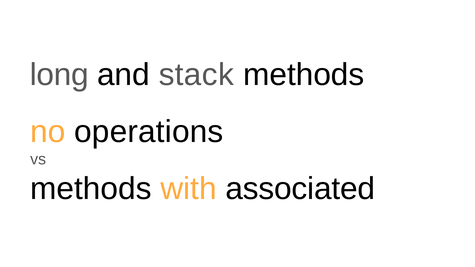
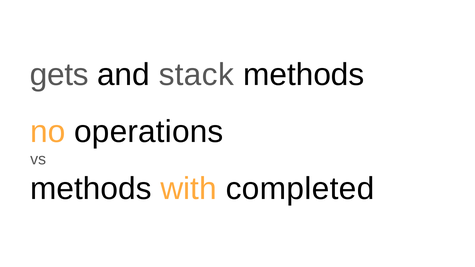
long: long -> gets (59, 75)
associated: associated -> completed (300, 189)
